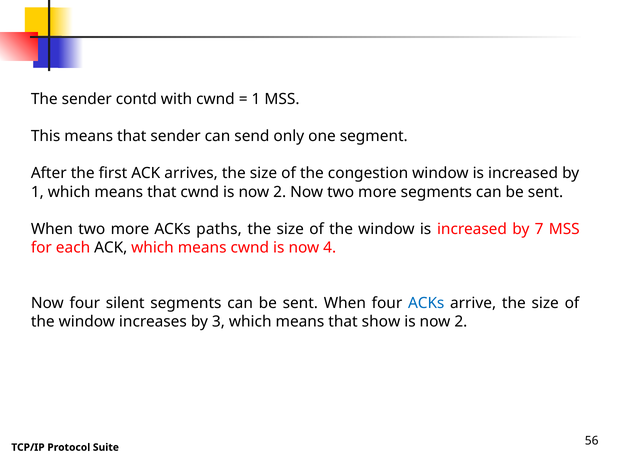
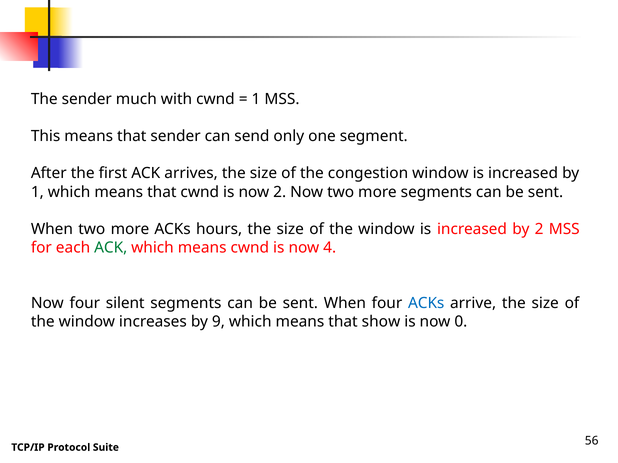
contd: contd -> much (136, 99)
paths: paths -> hours (219, 229)
by 7: 7 -> 2 (539, 229)
ACK colour: black -> green (111, 248)
3: 3 -> 9 (218, 322)
2: 2 -> 0 (461, 322)
